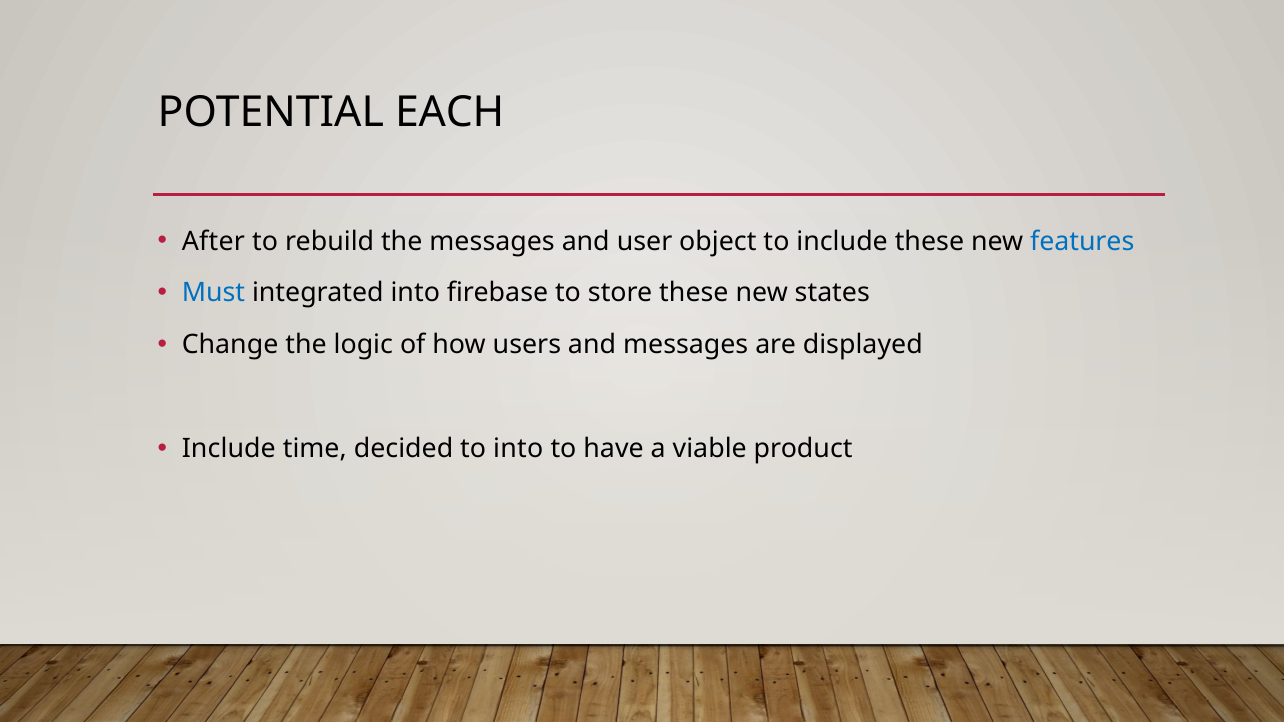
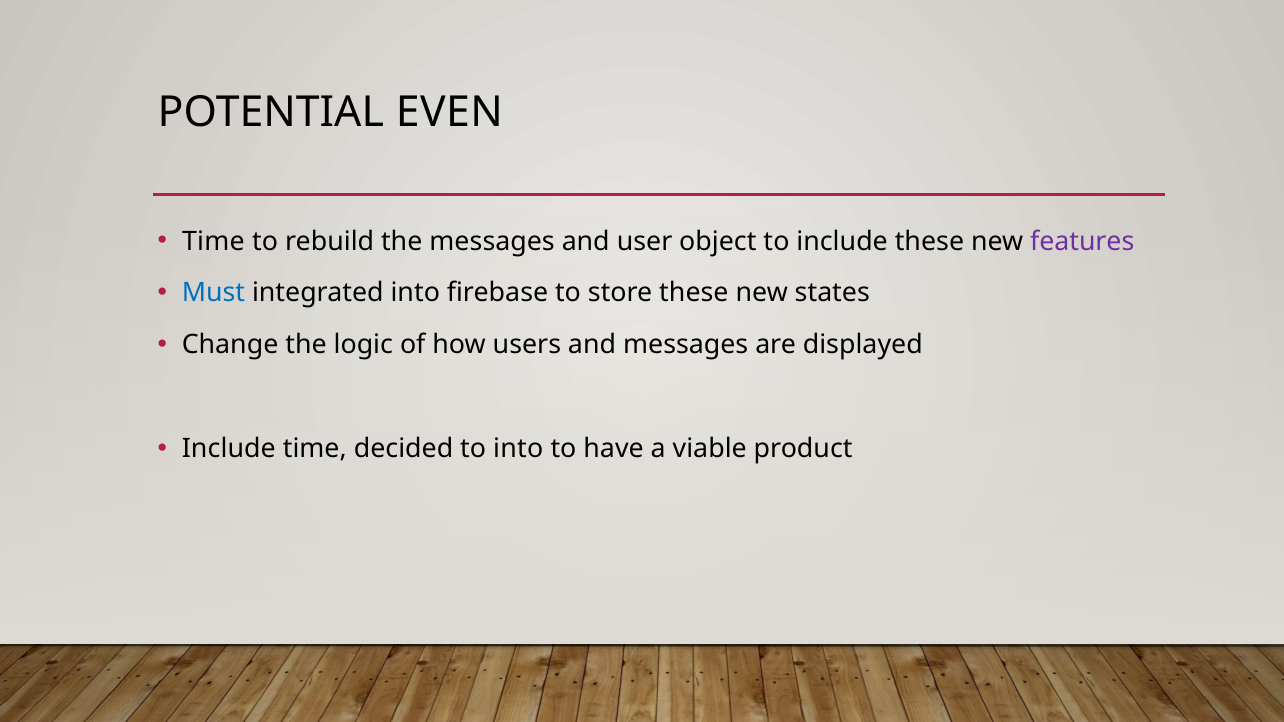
EACH: EACH -> EVEN (449, 112)
After: After -> Time (213, 241)
features colour: blue -> purple (1082, 241)
